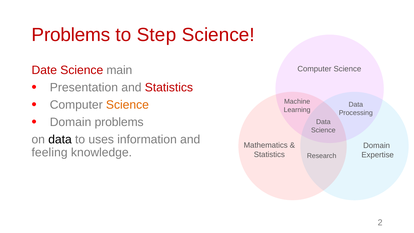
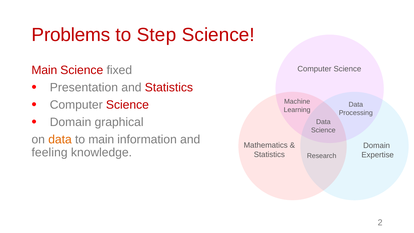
Date: Date -> Main (44, 70)
main: main -> fixed (119, 70)
Science colour: orange -> red (127, 105)
Domain problems: problems -> graphical (119, 122)
data colour: black -> orange (60, 139)
to uses: uses -> main (101, 139)
